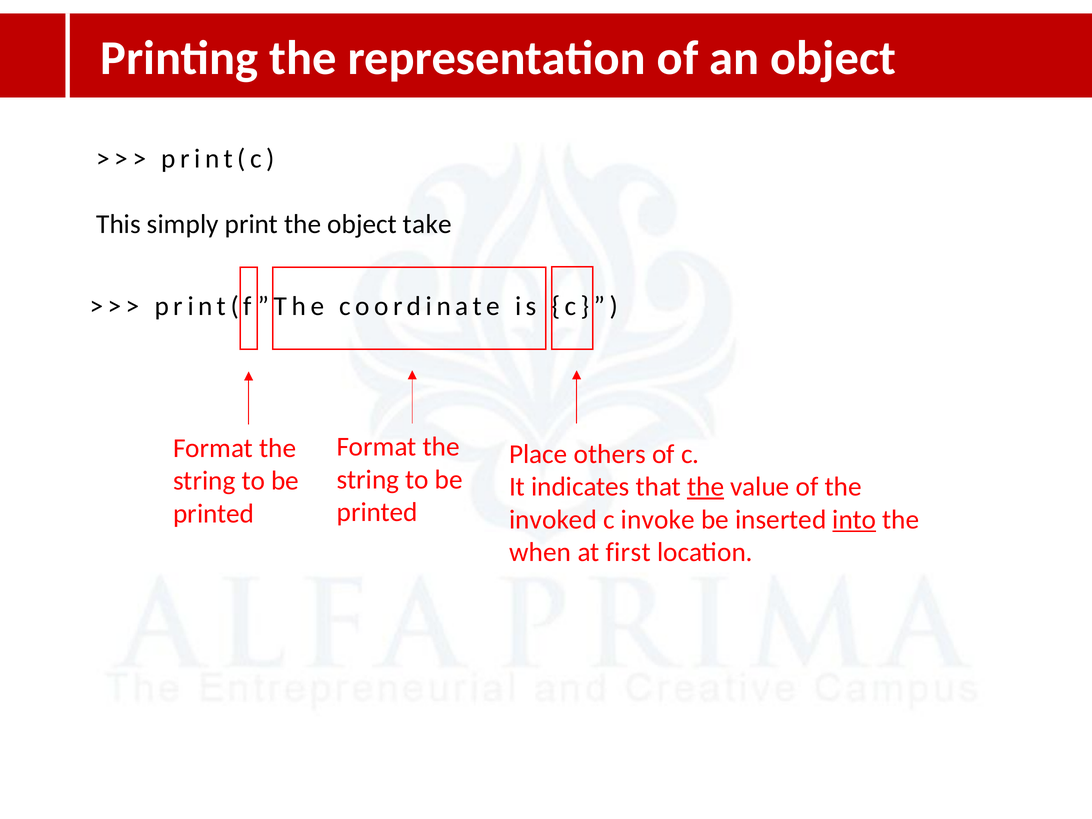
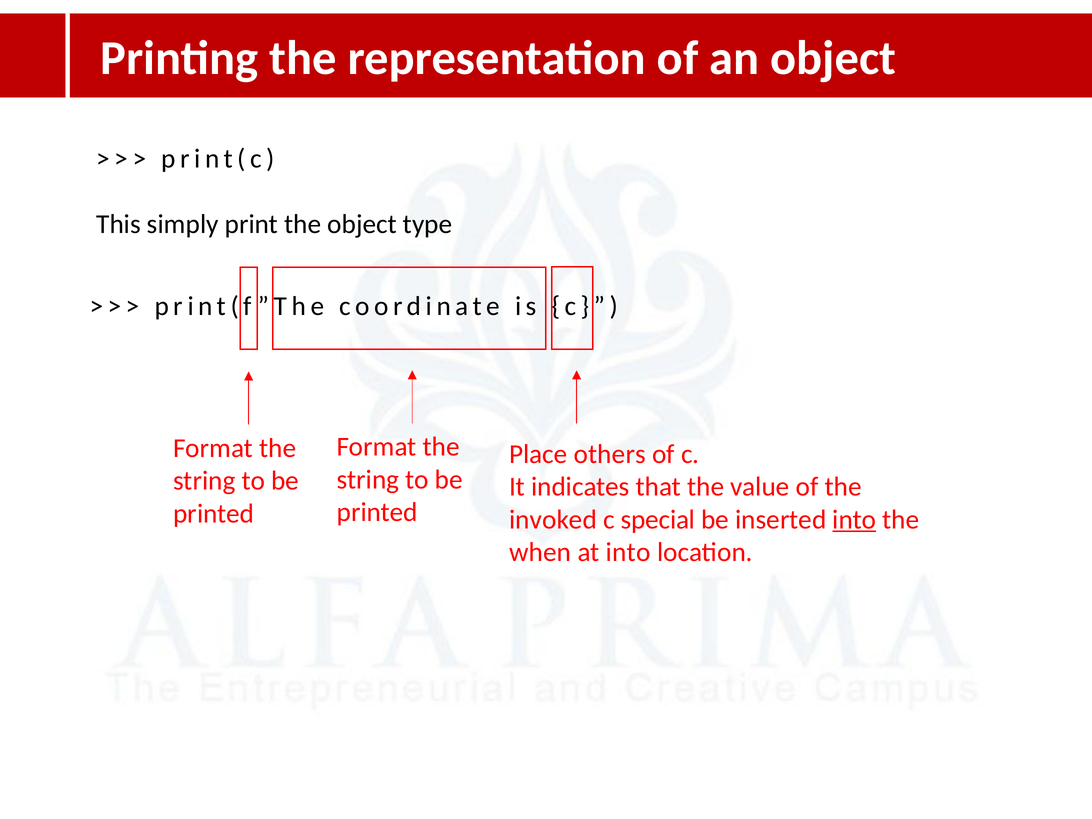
take: take -> type (428, 224)
the underline: present -> none (706, 487)
invoke: invoke -> special (658, 520)
at first: first -> into (628, 552)
